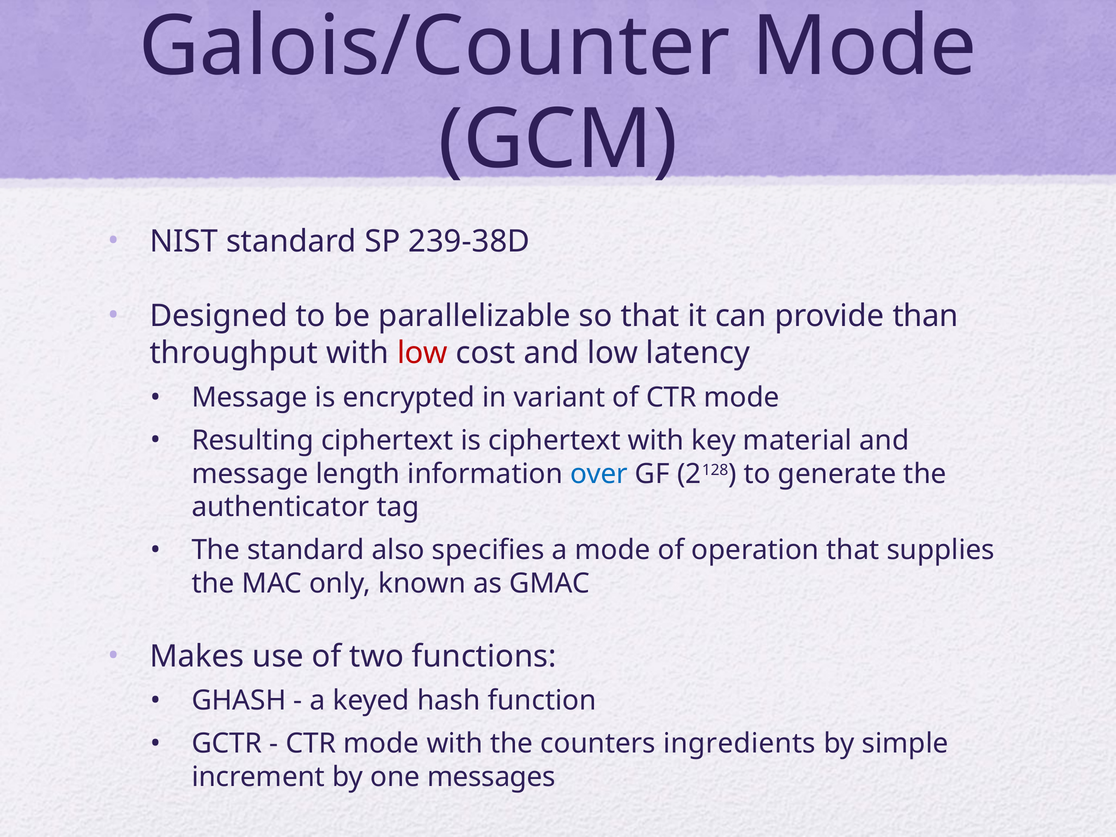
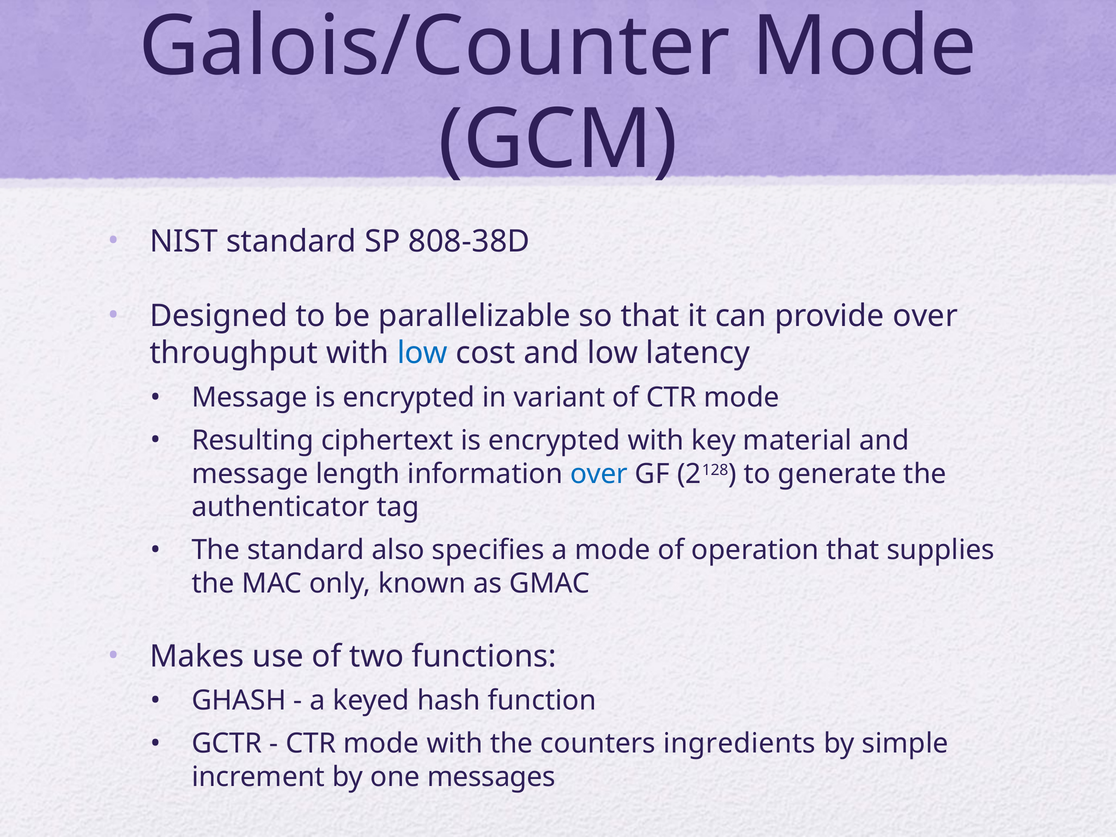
239-38D: 239-38D -> 808-38D (469, 241)
provide than: than -> over (925, 316)
low colour: red -> blue (422, 353)
ciphertext is ciphertext: ciphertext -> encrypted (554, 440)
